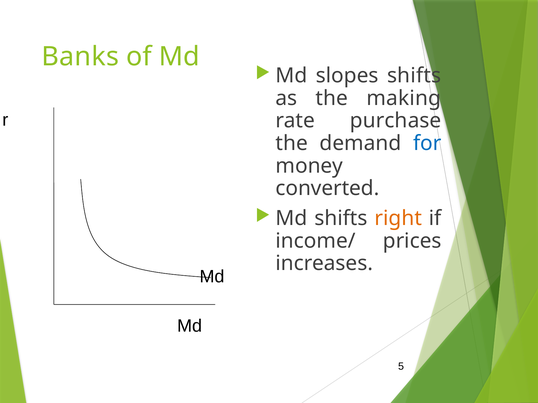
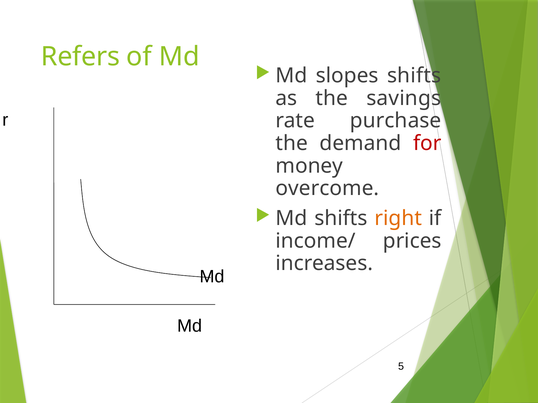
Banks: Banks -> Refers (80, 57)
making: making -> savings (404, 98)
for colour: blue -> red (427, 143)
converted: converted -> overcome (327, 189)
